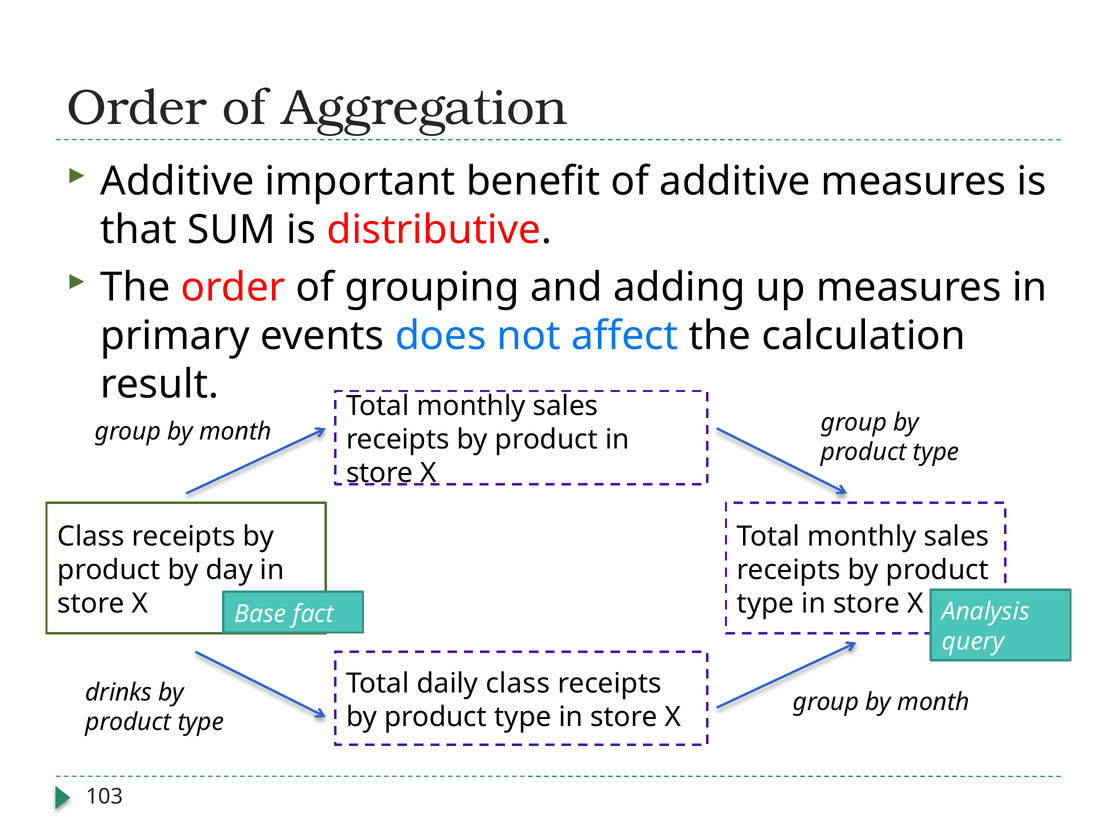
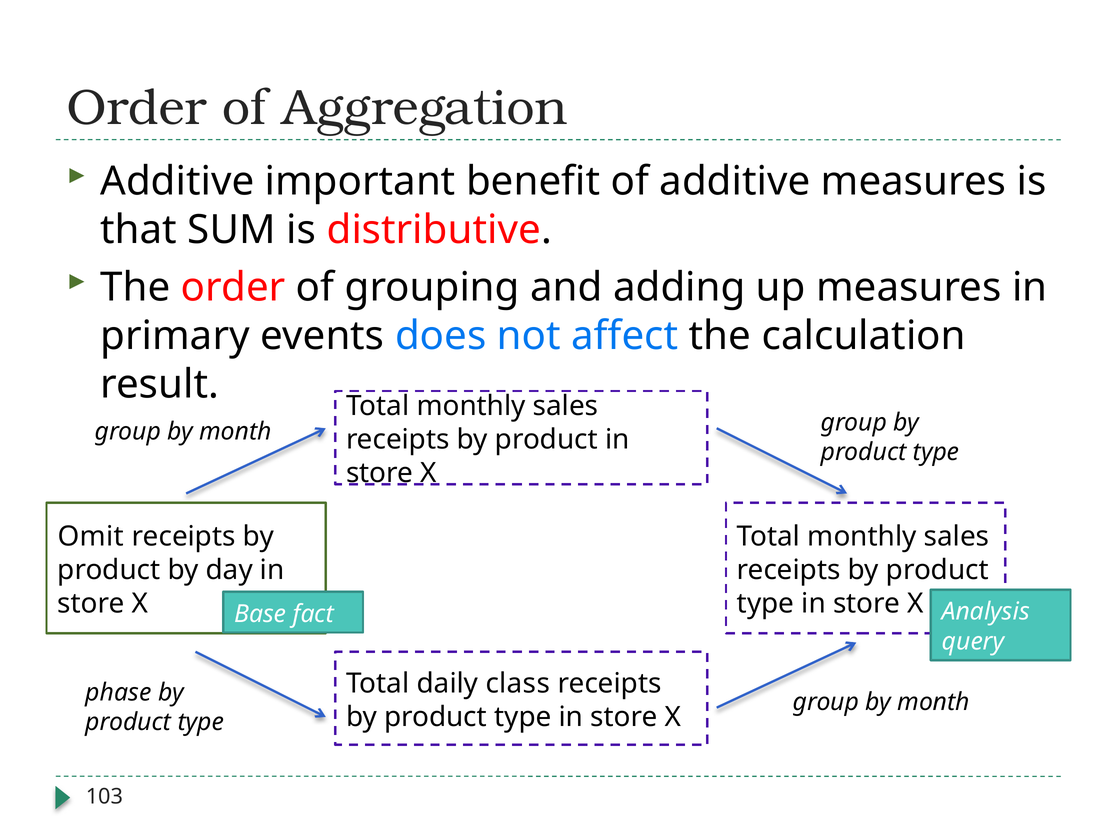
Class: Class -> Omit (91, 536)
drinks: drinks -> phase (119, 692)
